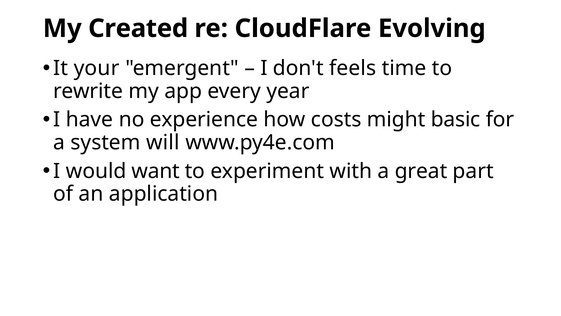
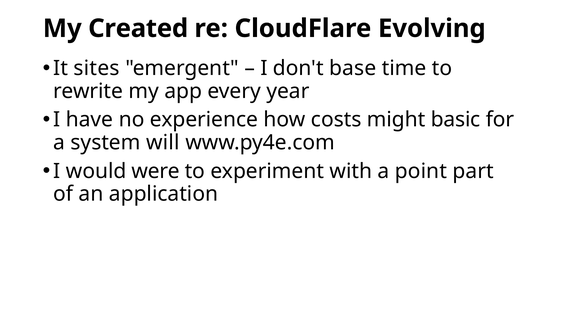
your: your -> sites (97, 68)
feels: feels -> base (353, 68)
want: want -> were (156, 171)
great: great -> point (421, 171)
